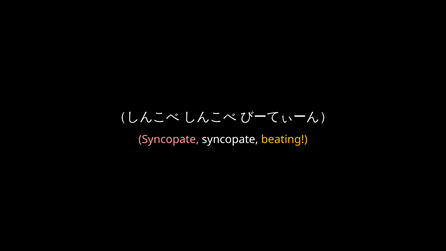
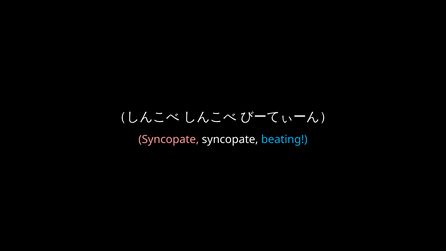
beating colour: yellow -> light blue (284, 139)
